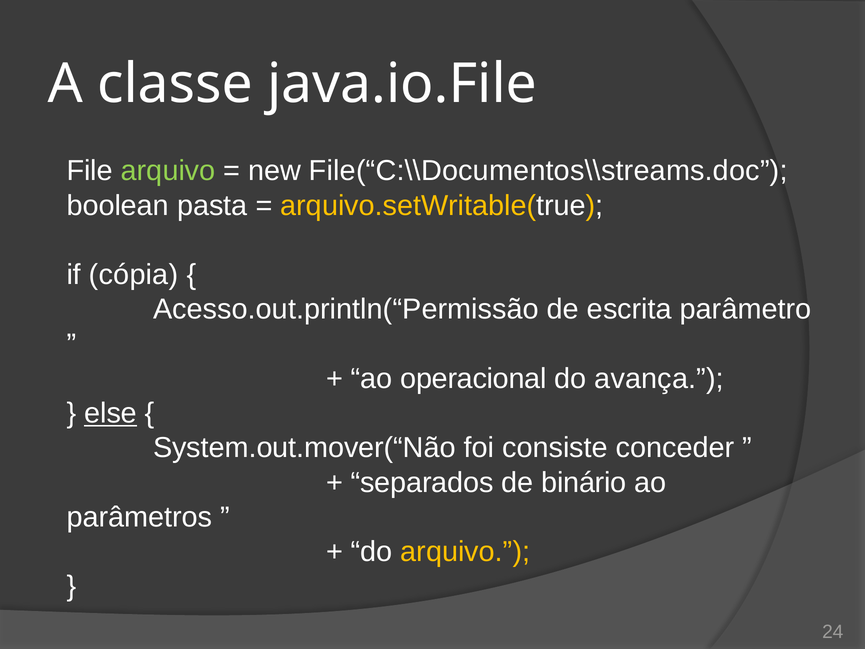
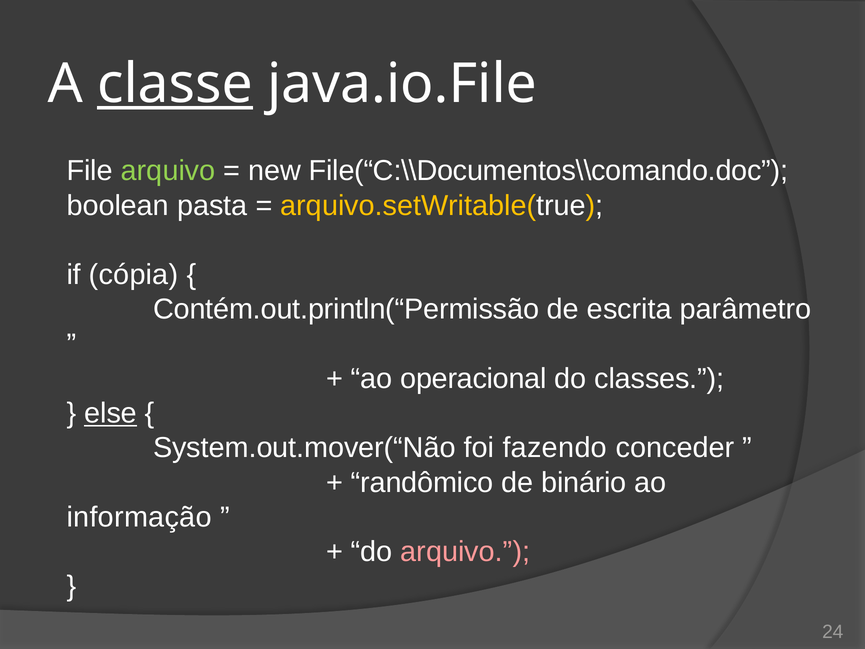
classe underline: none -> present (175, 84)
File(“C:\\Documentos\\streams.doc: File(“C:\\Documentos\\streams.doc -> File(“C:\\Documentos\\comando.doc (548, 171)
Acesso.out.println(“Permissão: Acesso.out.println(“Permissão -> Contém.out.println(“Permissão (346, 309)
avança: avança -> classes (659, 379)
consiste: consiste -> fazendo (555, 448)
separados: separados -> randômico (422, 482)
parâmetros: parâmetros -> informação (139, 517)
arquivo colour: yellow -> pink (465, 552)
